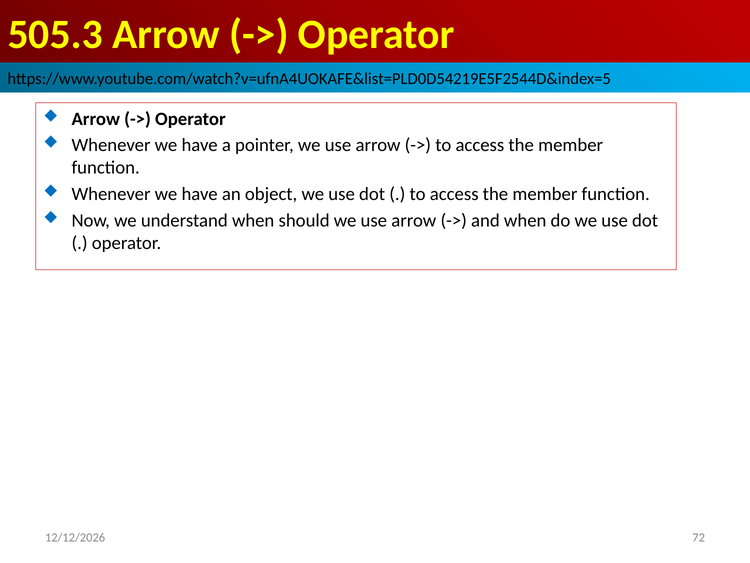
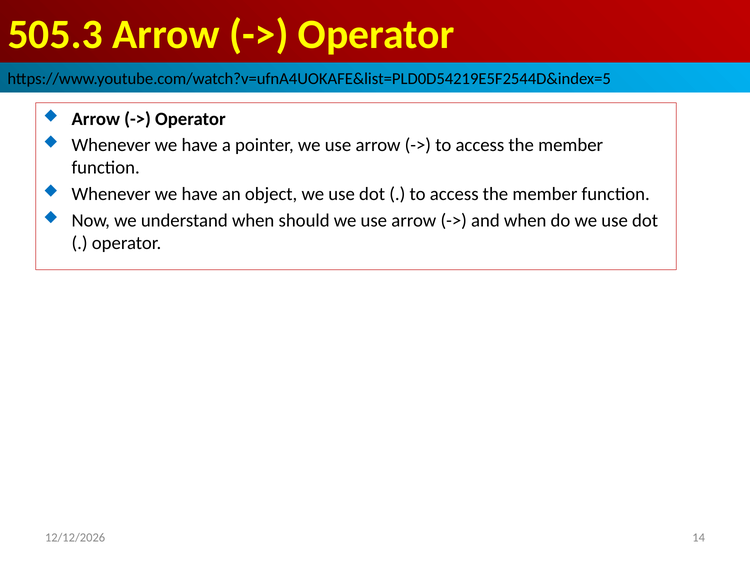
72: 72 -> 14 (699, 537)
